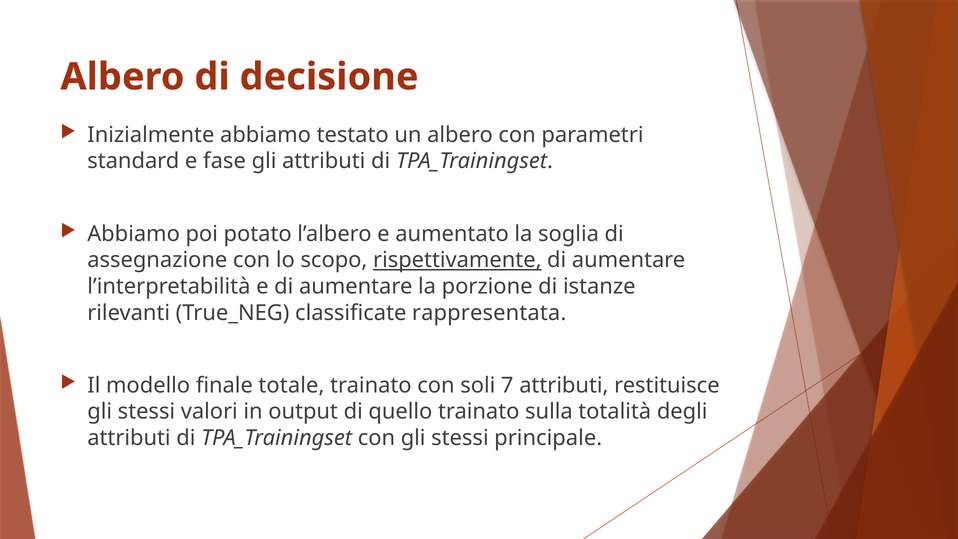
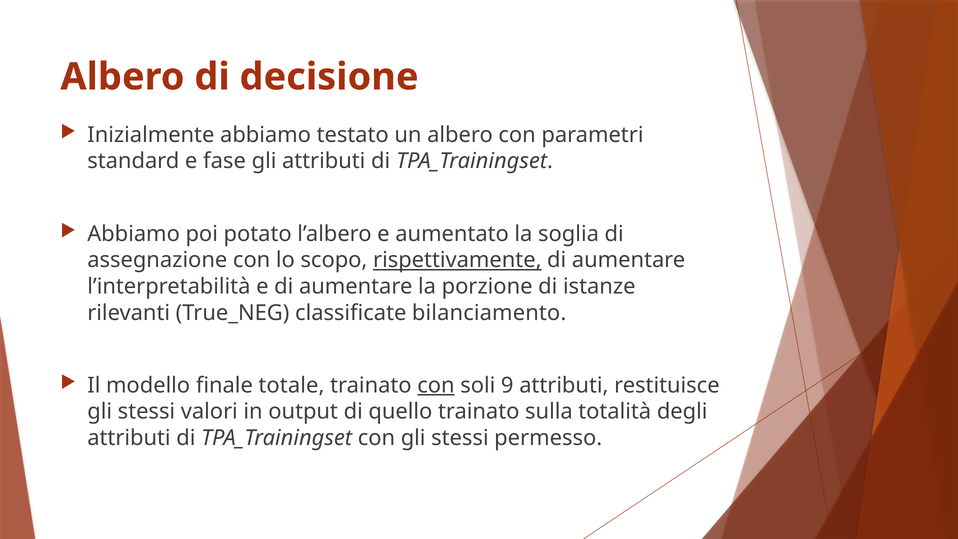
rappresentata: rappresentata -> bilanciamento (489, 313)
con underline: none -> present (436, 385)
7: 7 -> 9 (507, 385)
principale: principale -> permesso (548, 438)
